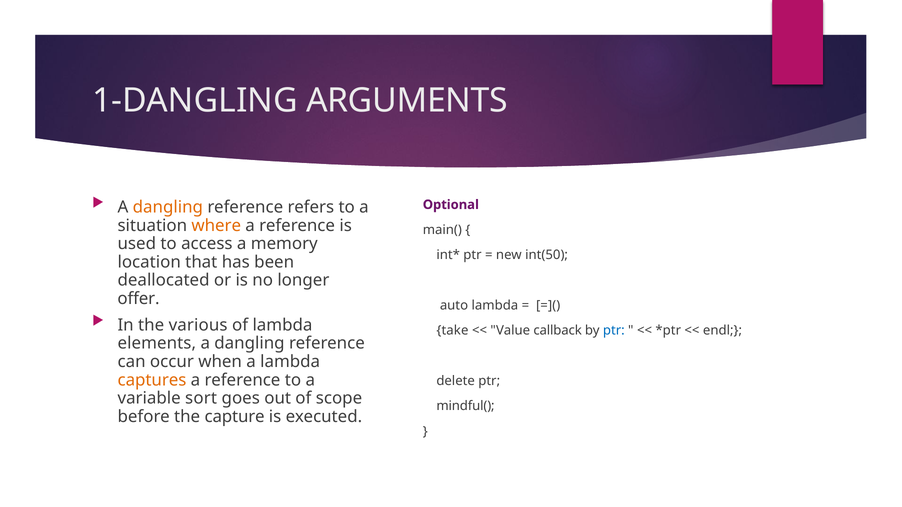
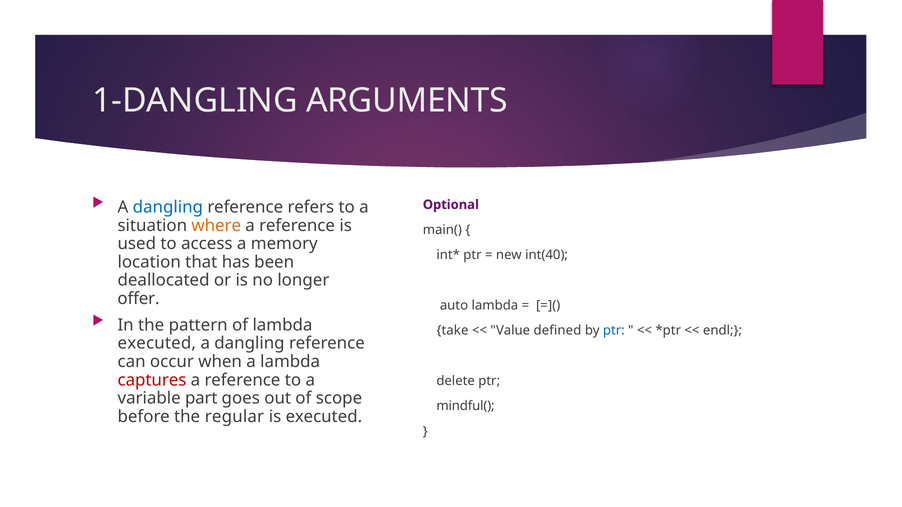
dangling colour: orange -> blue (168, 207)
int(50: int(50 -> int(40 (547, 255)
various: various -> pattern (198, 325)
callback: callback -> defined (557, 331)
elements: elements -> executed (157, 344)
captures colour: orange -> red (152, 380)
sort: sort -> part (201, 398)
capture: capture -> regular (234, 417)
